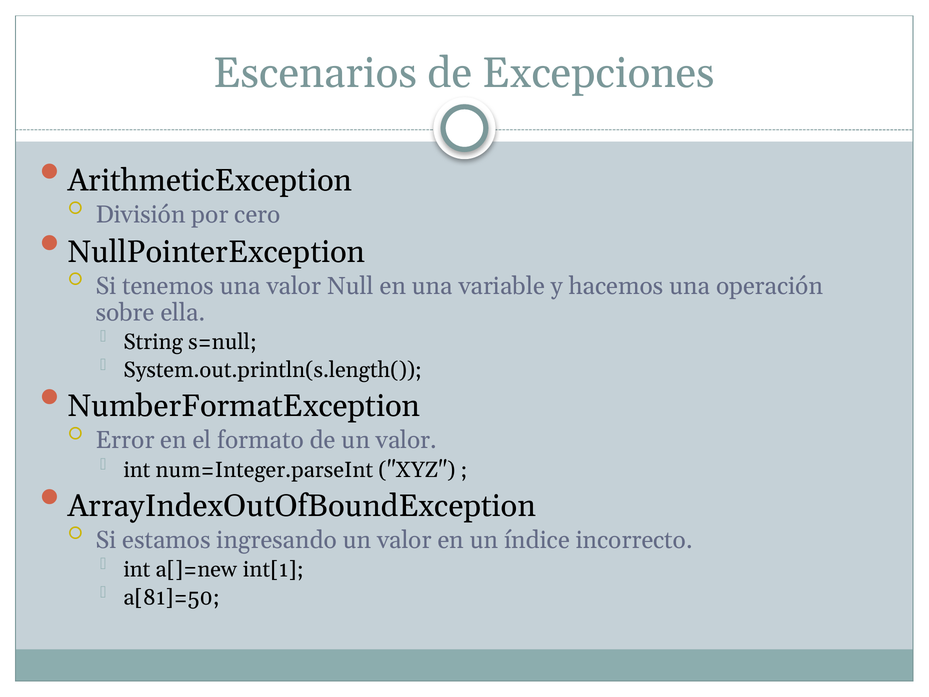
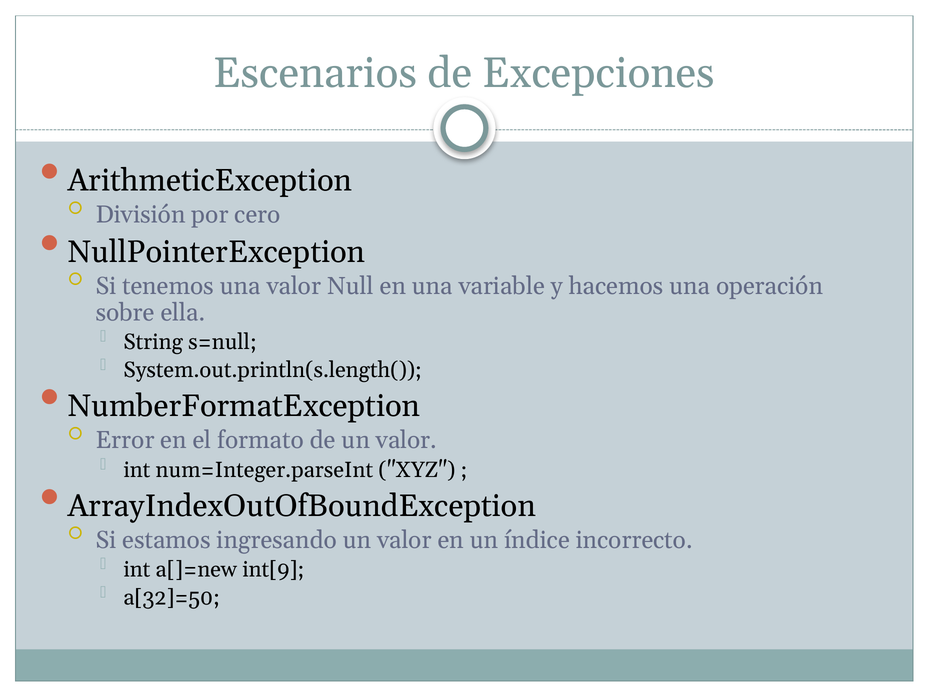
int[1: int[1 -> int[9 (273, 569)
a[81]=50: a[81]=50 -> a[32]=50 (172, 597)
